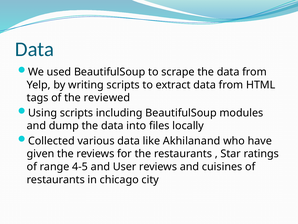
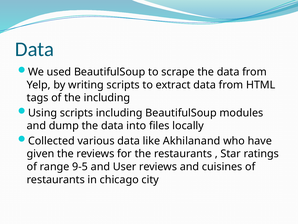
the reviewed: reviewed -> including (107, 98)
4-5: 4-5 -> 9-5 (80, 166)
